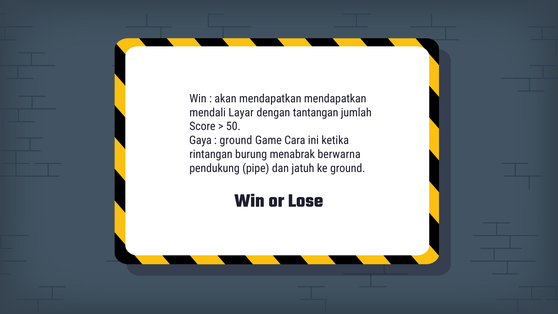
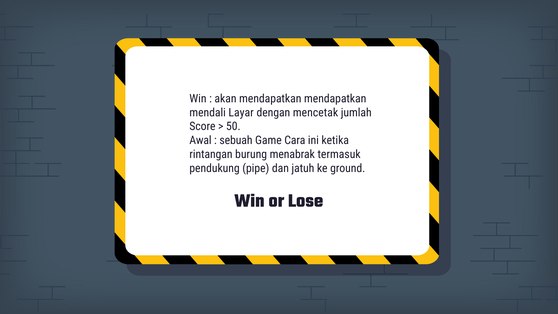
tantangan: tantangan -> mencetak (316, 112)
Gaya: Gaya -> Awal (200, 140)
ground: ground -> sebuah (236, 140)
berwarna: berwarna -> termasuk (339, 154)
